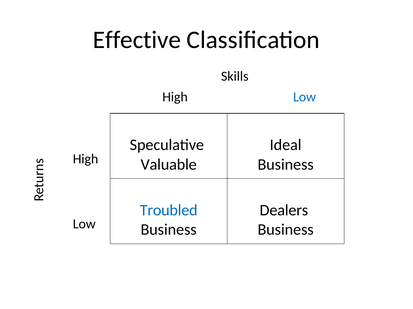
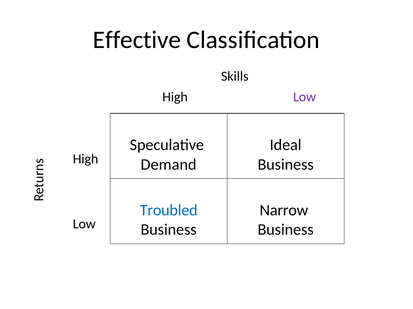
Low colour: blue -> purple (305, 97)
Valuable: Valuable -> Demand (169, 165)
Dealers: Dealers -> Narrow (284, 211)
